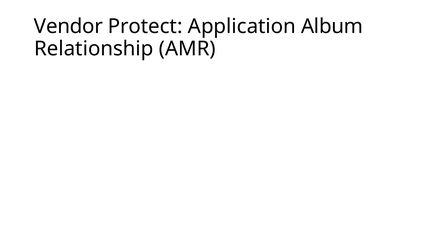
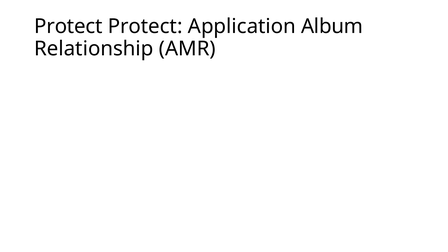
Vendor: Vendor -> Protect (68, 27)
